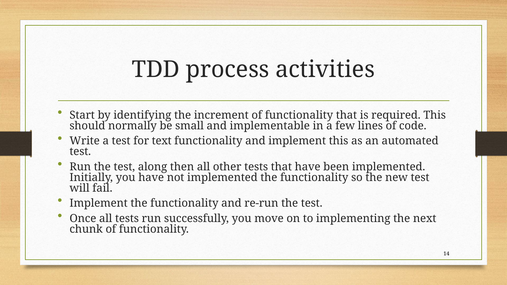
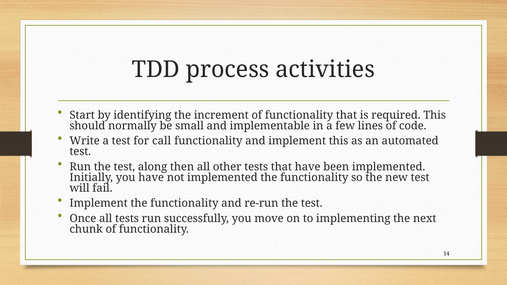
text: text -> call (162, 141)
